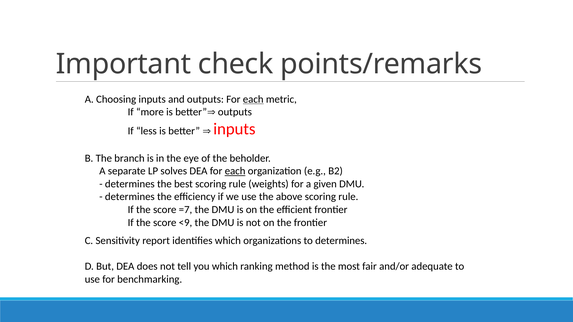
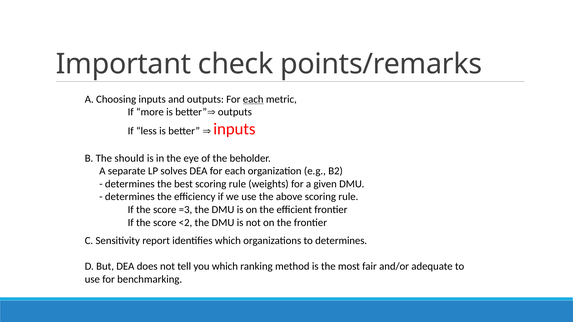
branch: branch -> should (129, 158)
each underline: present -> none (235, 171)
=7: =7 -> =3 (185, 210)
<9: <9 -> <2 (185, 223)
